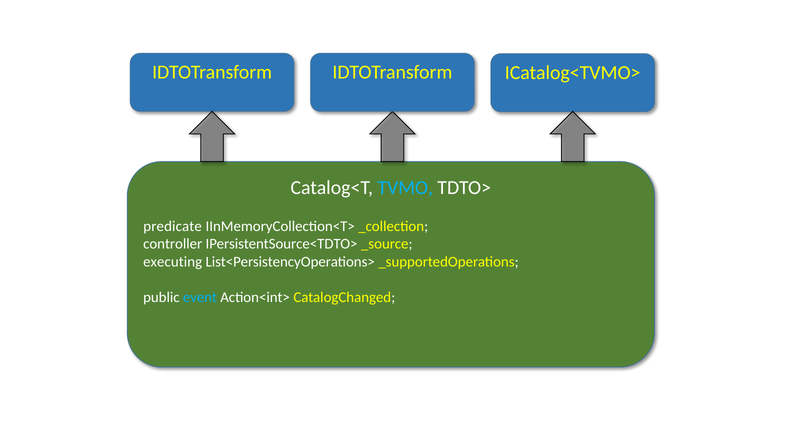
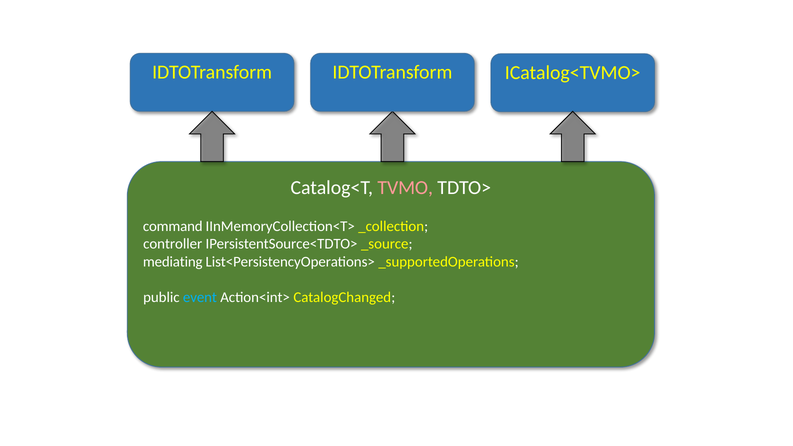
TVMO colour: light blue -> pink (405, 188)
predicate: predicate -> command (173, 226)
executing: executing -> mediating (173, 262)
